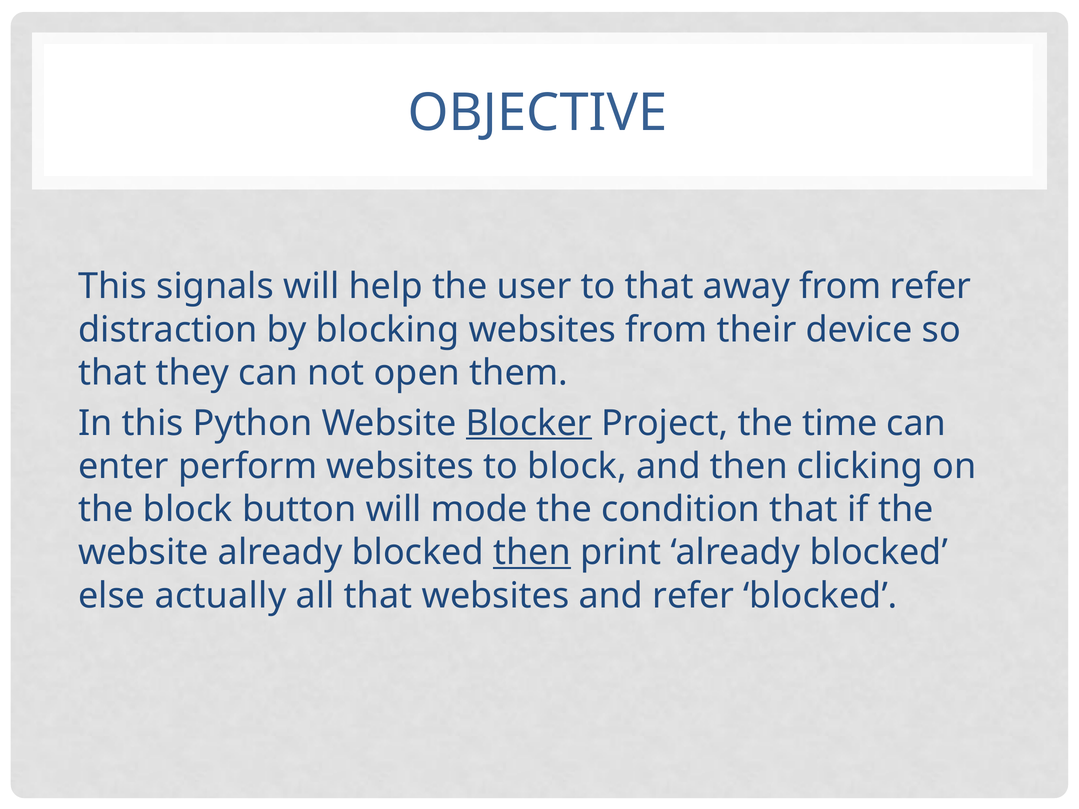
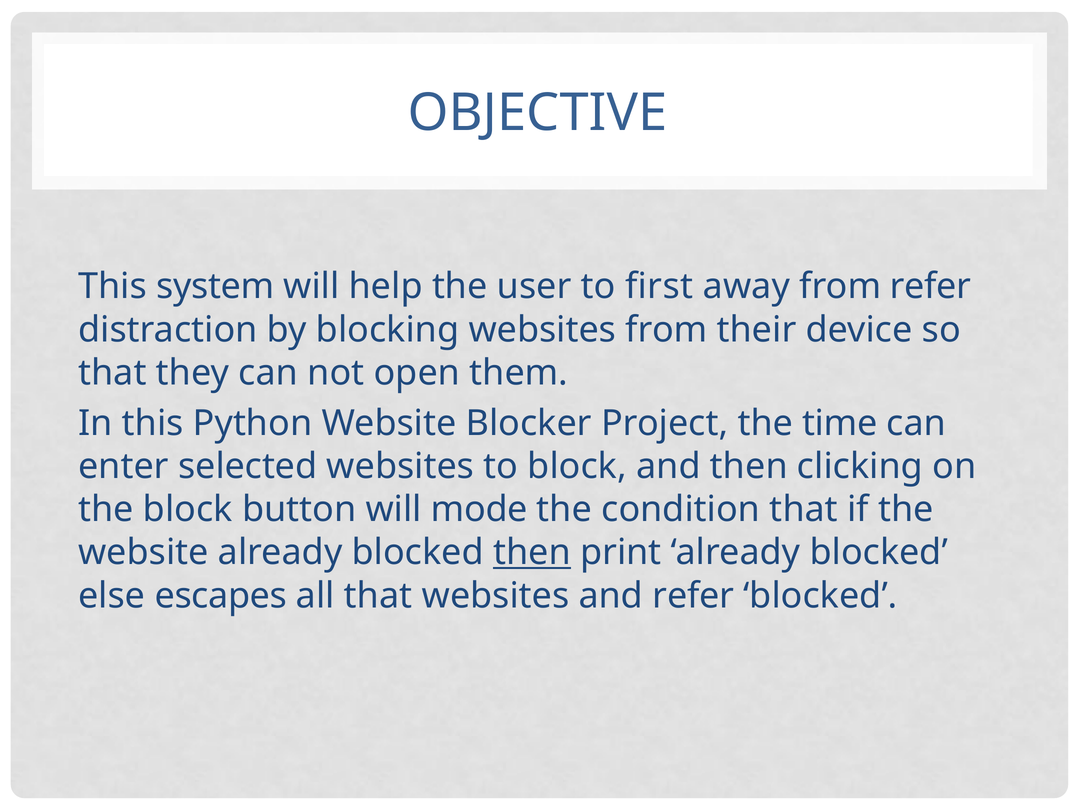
signals: signals -> system (215, 287)
to that: that -> first (659, 287)
Blocker underline: present -> none (529, 423)
perform: perform -> selected (248, 466)
actually: actually -> escapes (221, 596)
